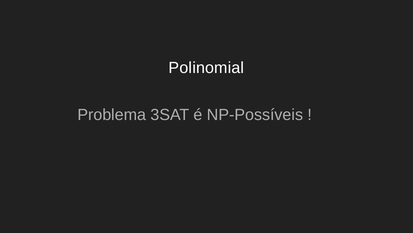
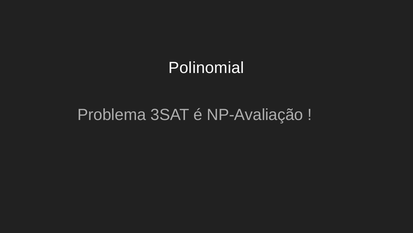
NP-Possíveis: NP-Possíveis -> NP-Avaliação (255, 114)
